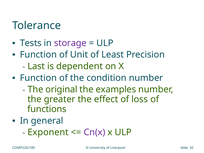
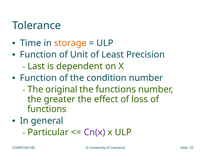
Tests: Tests -> Time (31, 43)
storage colour: purple -> orange (70, 43)
the examples: examples -> functions (116, 89)
Exponent: Exponent -> Particular (48, 132)
